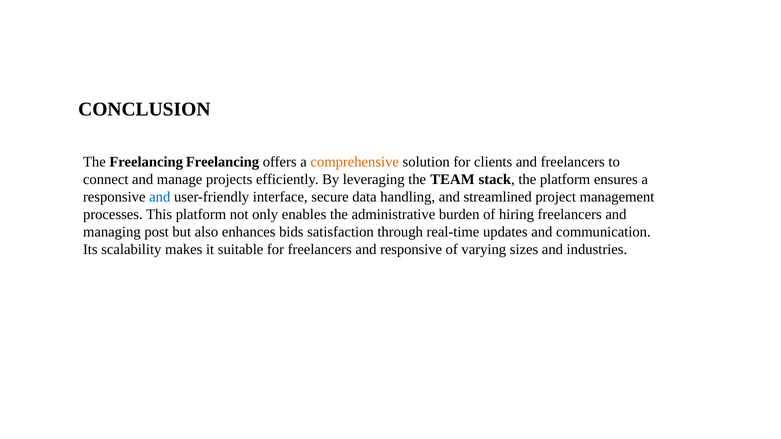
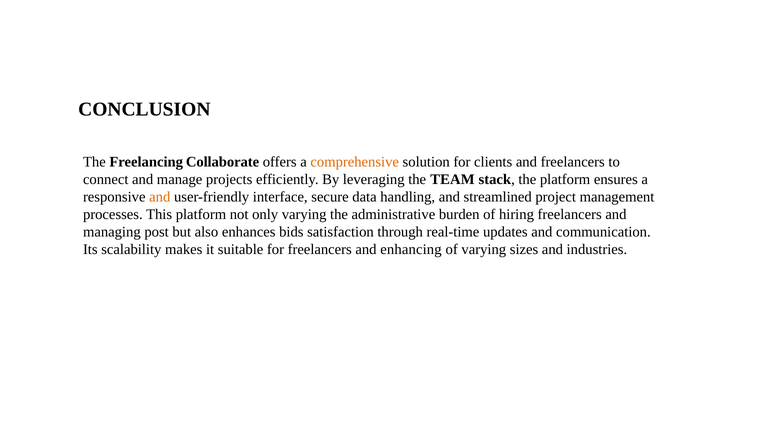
Freelancing Freelancing: Freelancing -> Collaborate (223, 162)
and colour: blue -> orange (160, 197)
only enables: enables -> varying (304, 215)
and responsive: responsive -> enhancing (411, 250)
